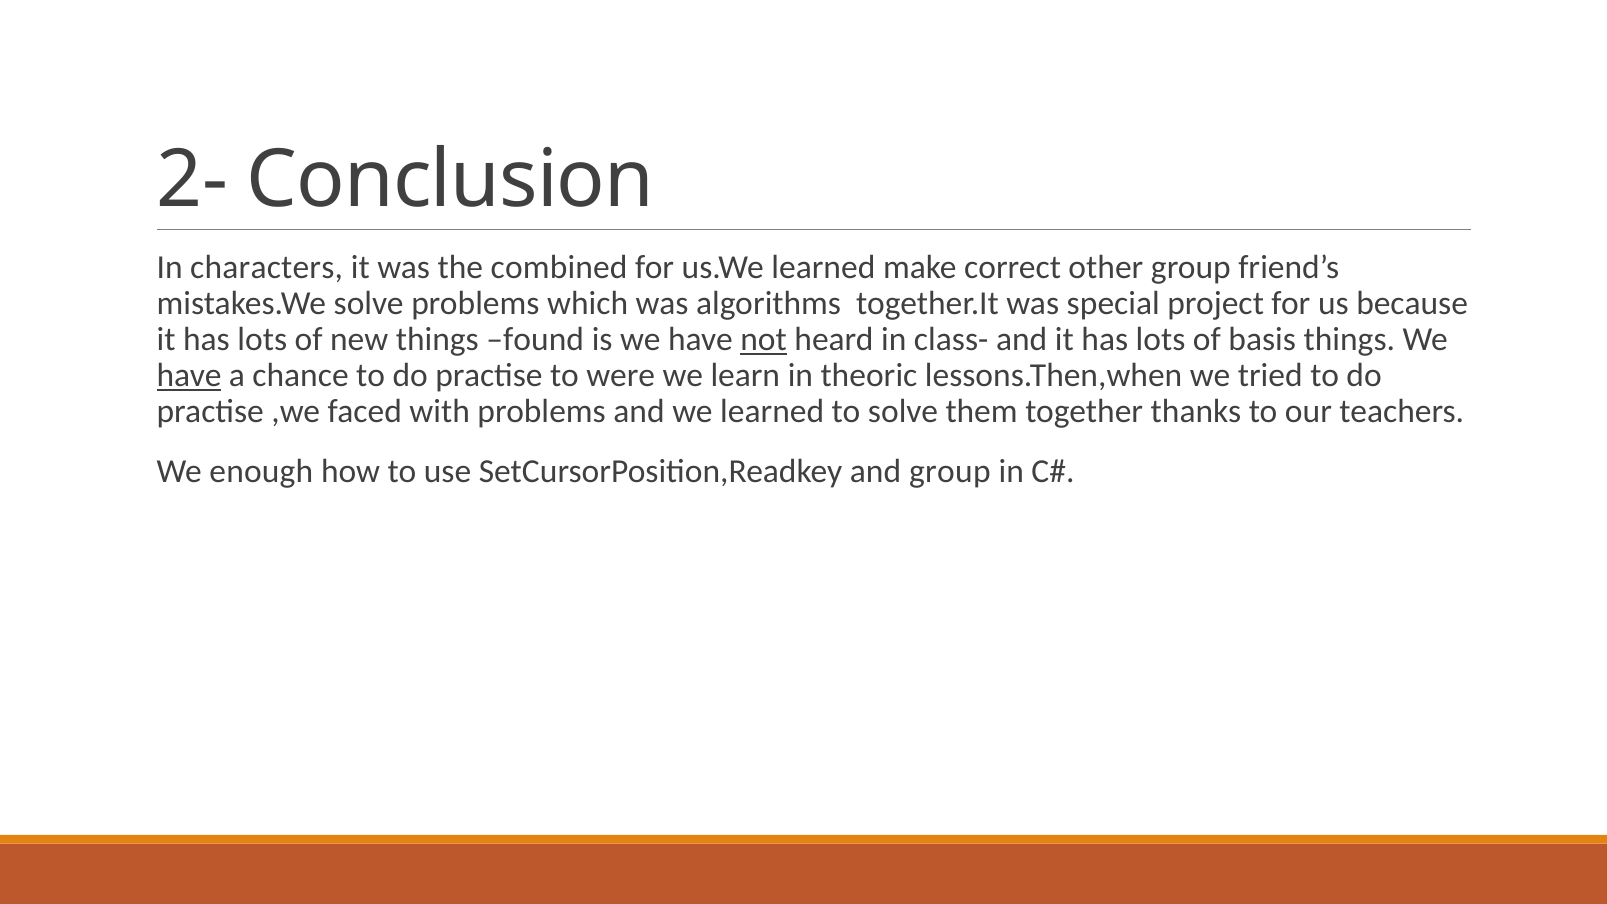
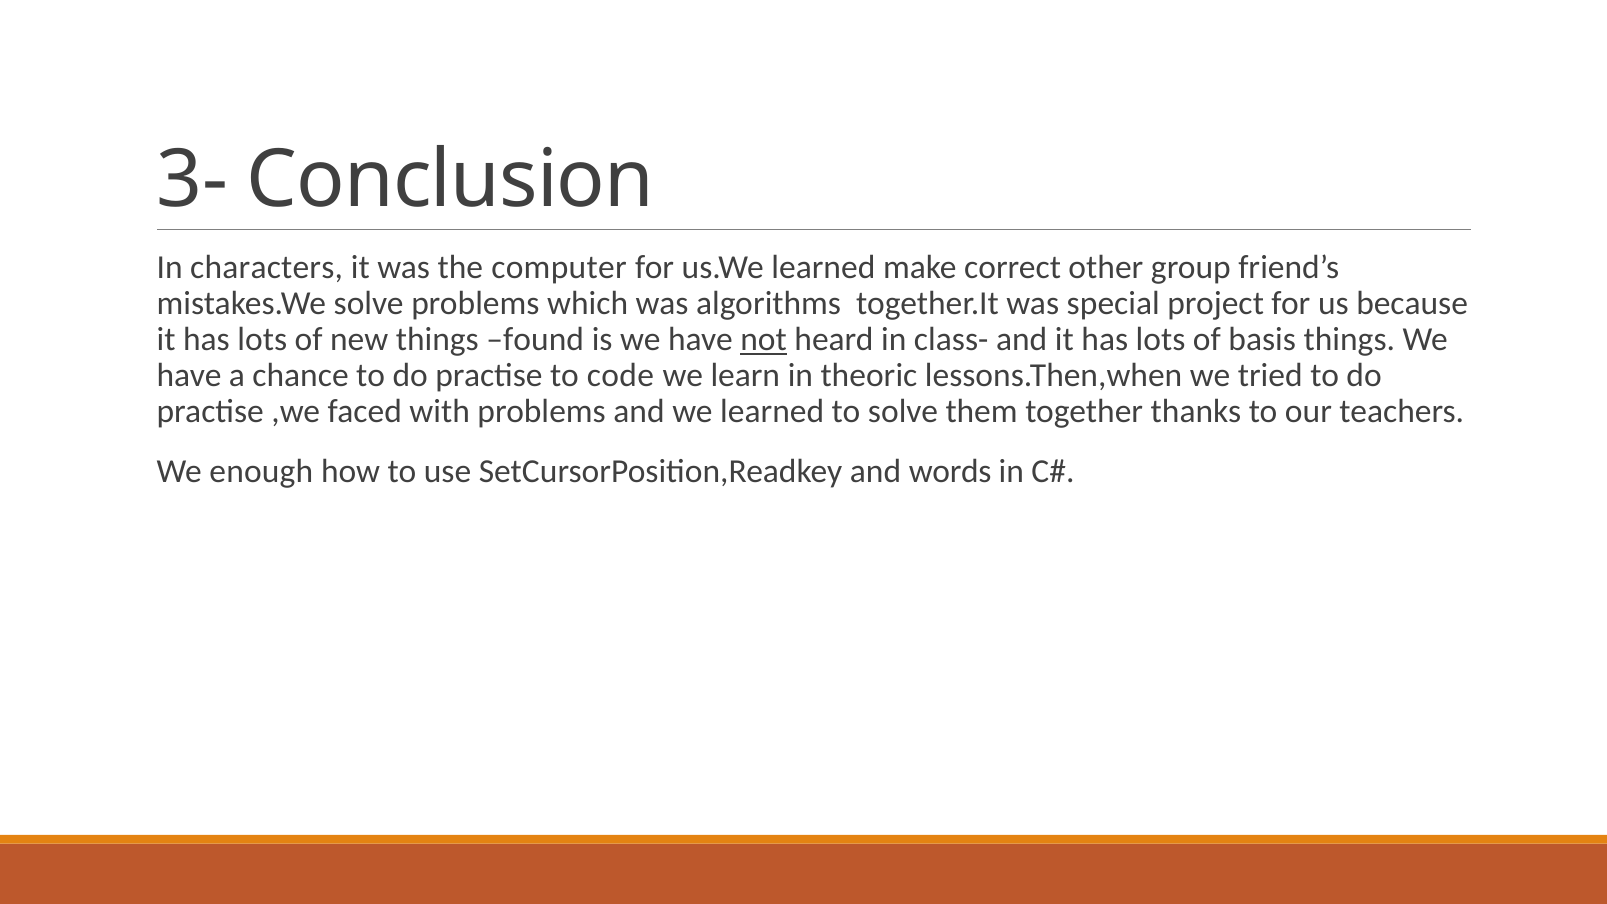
2-: 2- -> 3- (192, 180)
combined: combined -> computer (559, 267)
have underline: present -> none (189, 376)
were: were -> code (620, 376)
and group: group -> words (950, 471)
